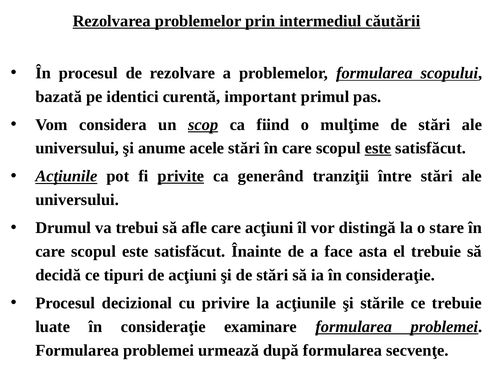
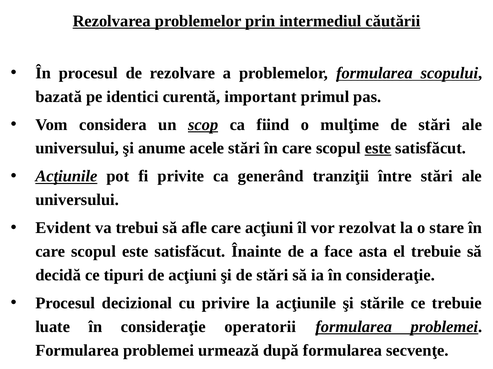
privite underline: present -> none (181, 177)
Drumul: Drumul -> Evident (63, 228)
distingă: distingă -> rezolvat (367, 228)
examinare: examinare -> operatorii (260, 327)
